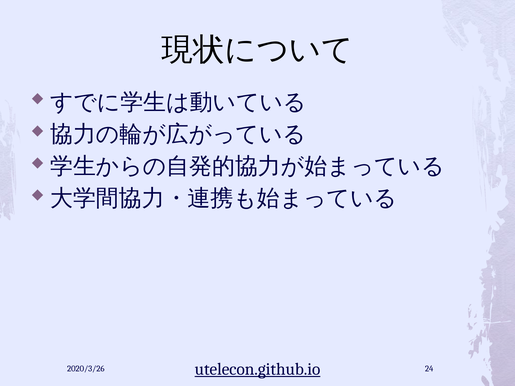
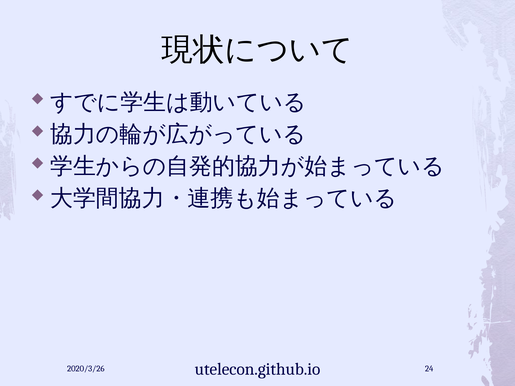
utelecon.github.io underline: present -> none (257, 369)
